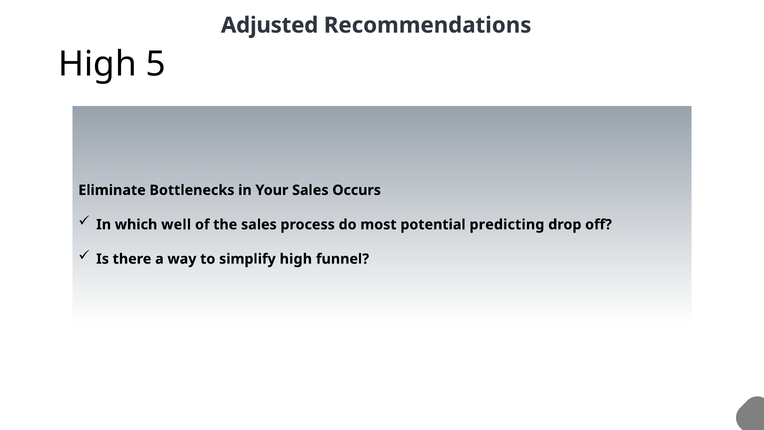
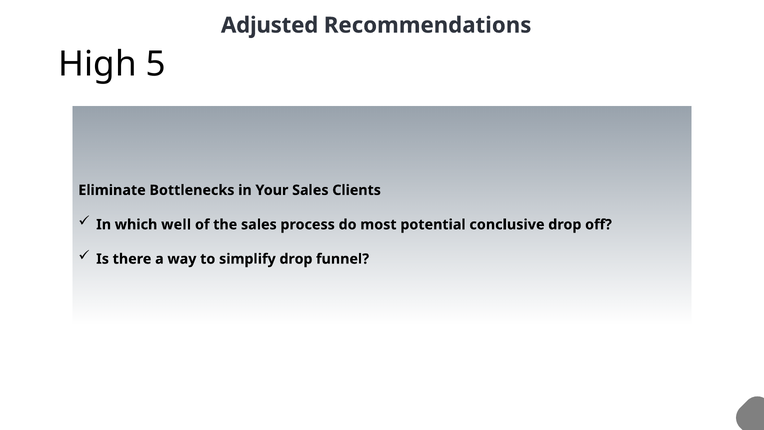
Occurs: Occurs -> Clients (357, 190)
predicting: predicting -> conclusive (507, 224)
simplify high: high -> drop (296, 259)
